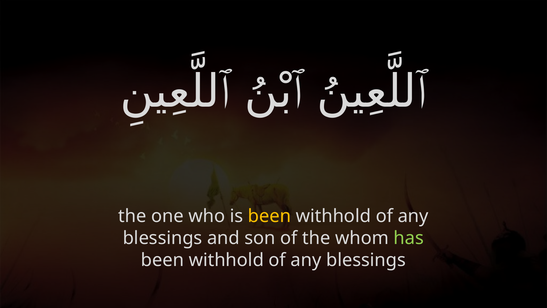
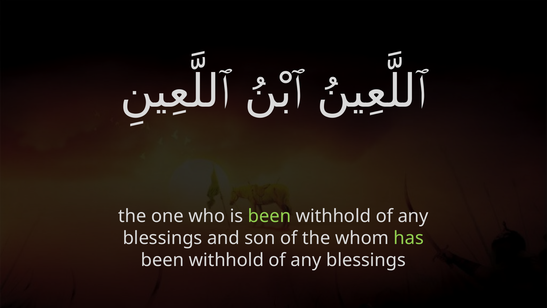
been colour: yellow -> light green (270, 216)
